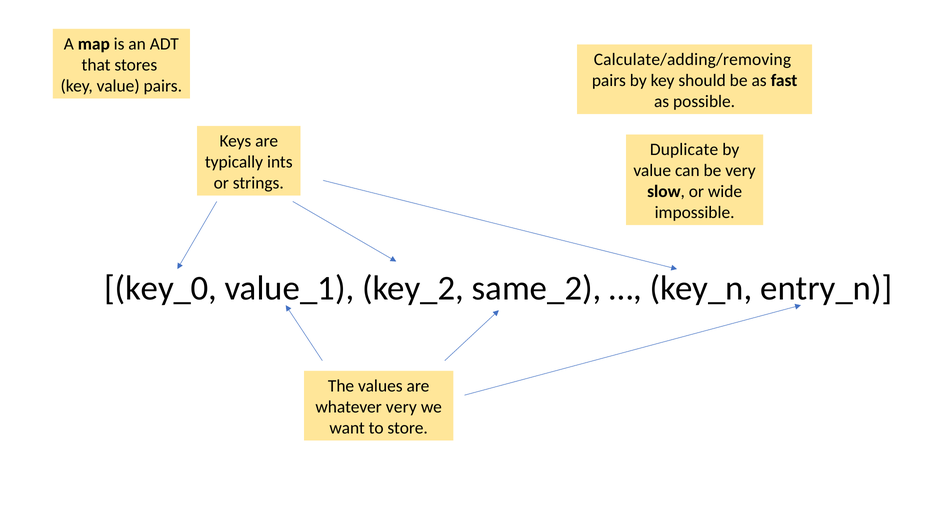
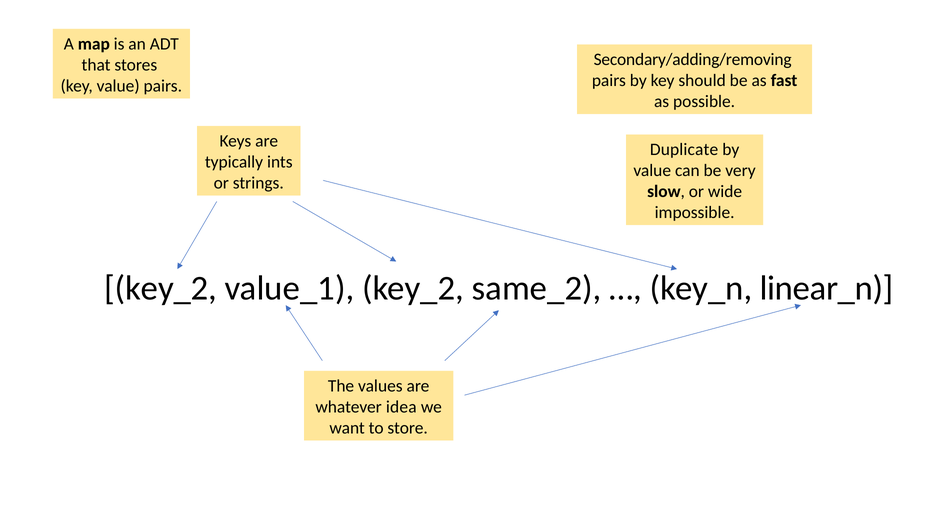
Calculate/adding/removing: Calculate/adding/removing -> Secondary/adding/removing (693, 60)
key_0: key_0 -> key_2 (161, 288)
entry_n: entry_n -> linear_n (827, 288)
whatever very: very -> idea (401, 407)
